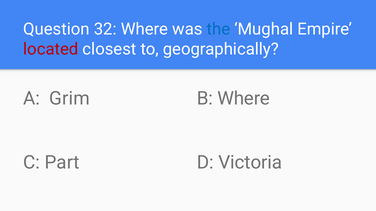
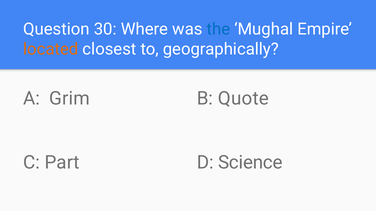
32: 32 -> 30 (105, 29)
located colour: red -> orange (51, 49)
B Where: Where -> Quote (243, 99)
Victoria: Victoria -> Science (250, 163)
